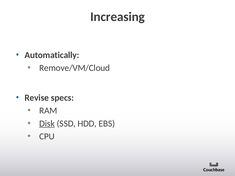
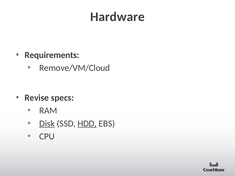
Increasing: Increasing -> Hardware (117, 17)
Automatically: Automatically -> Requirements (52, 55)
HDD underline: none -> present (87, 124)
